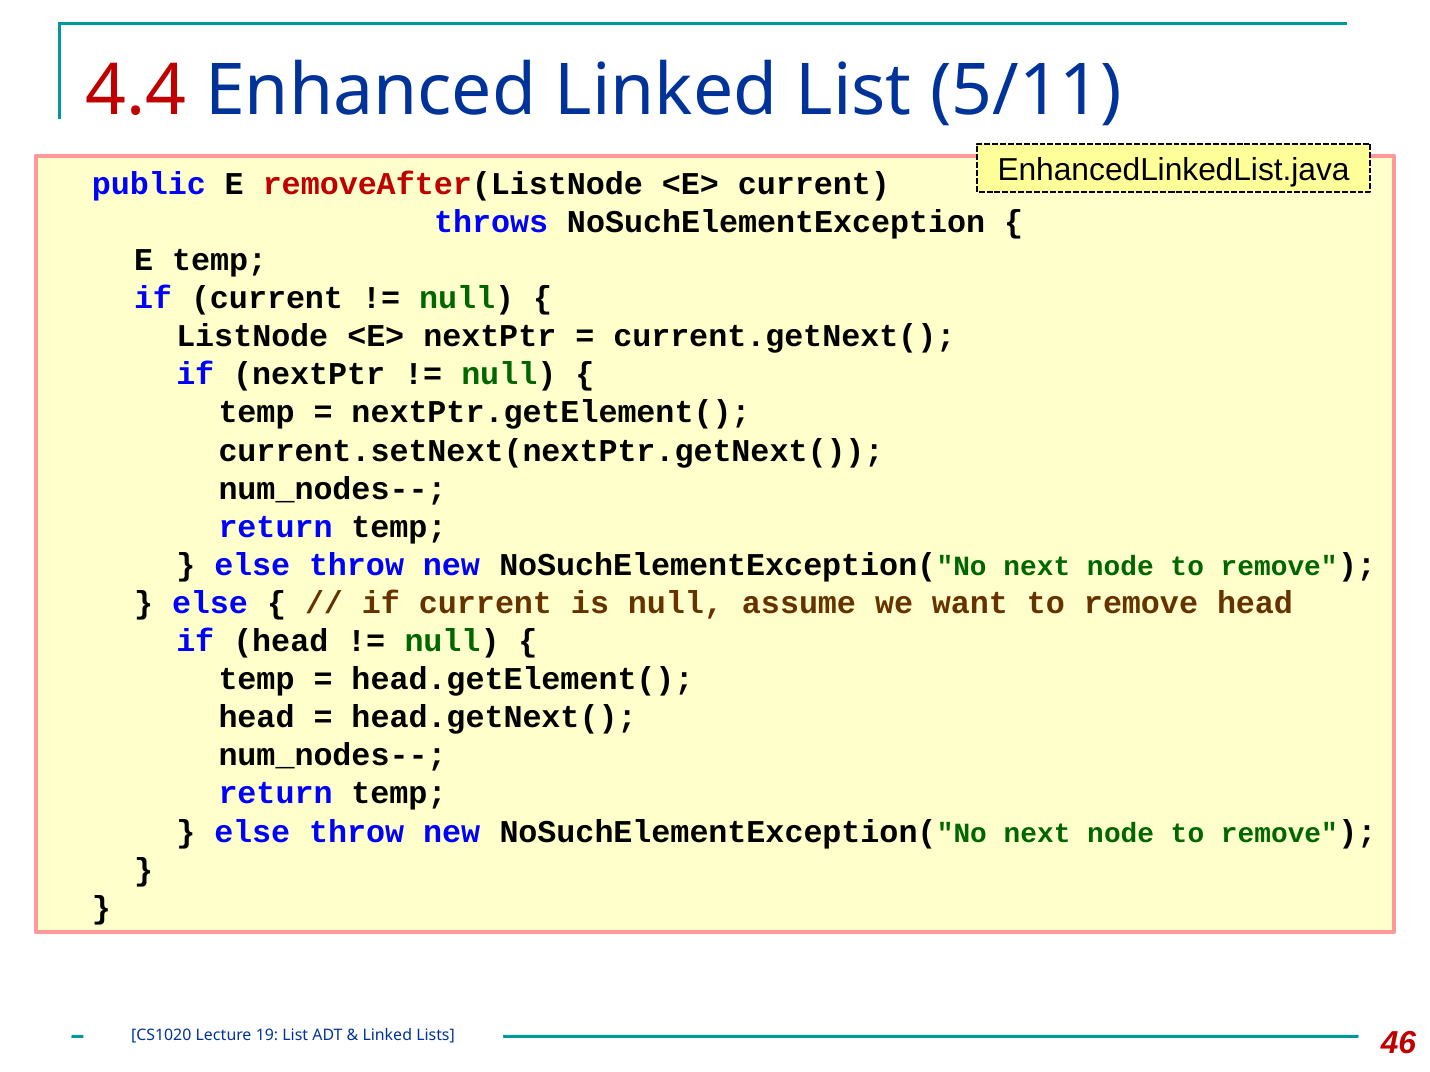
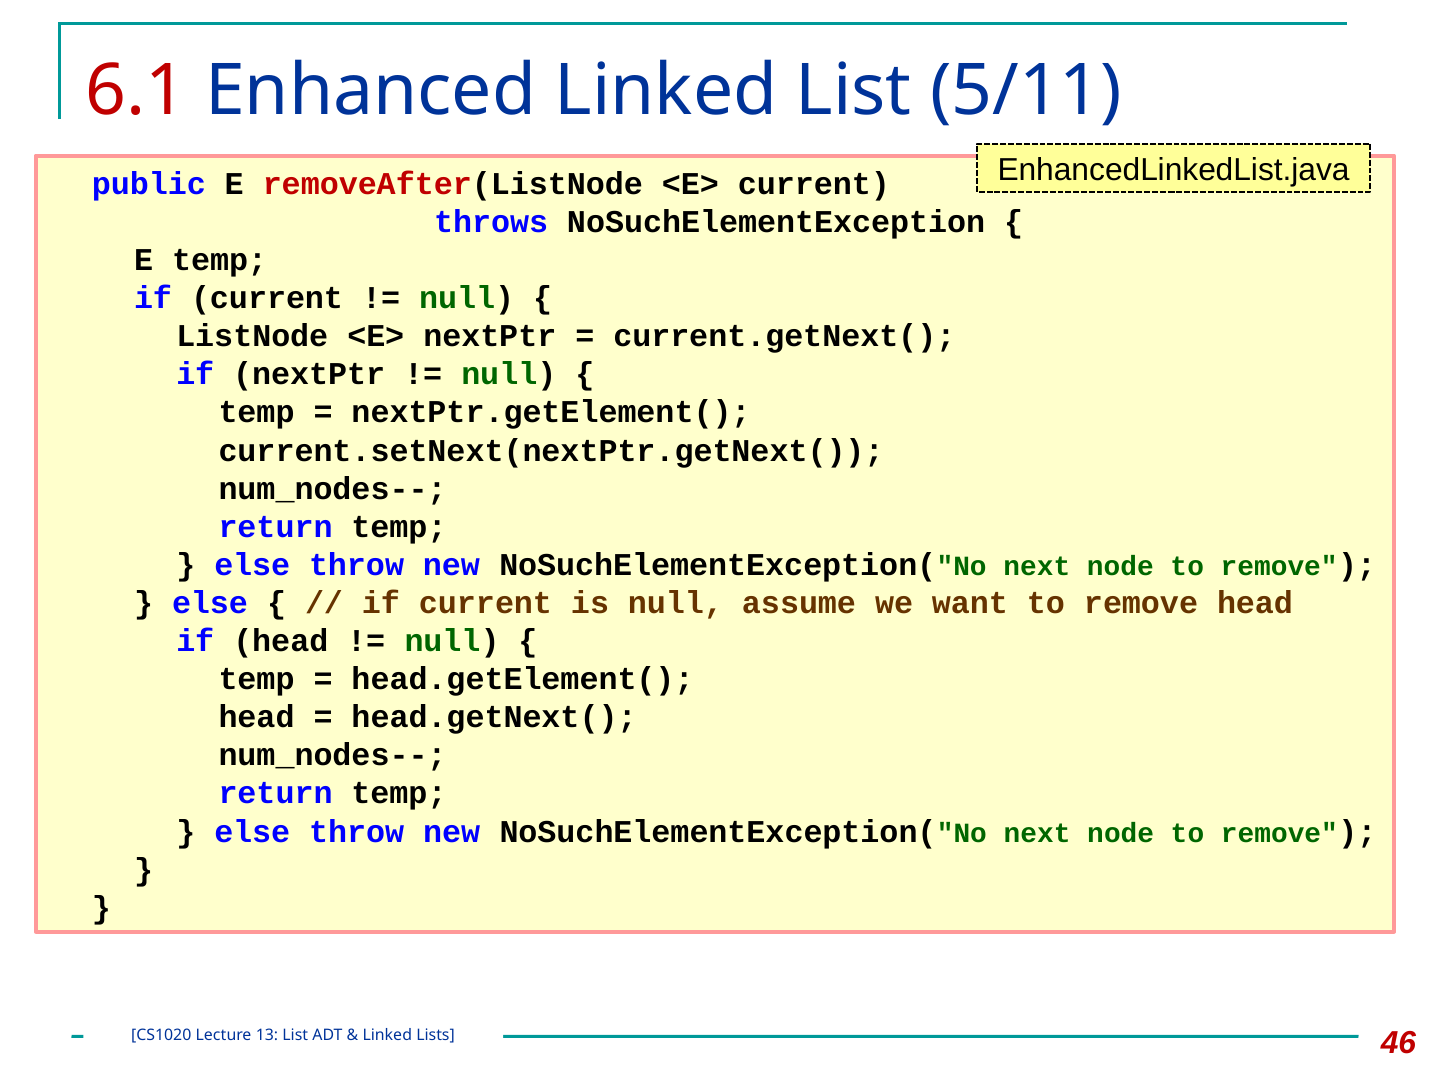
4.4: 4.4 -> 6.1 (136, 91)
19: 19 -> 13 (267, 1035)
